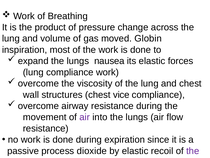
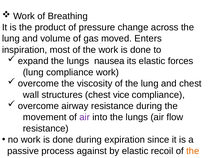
Globin: Globin -> Enters (148, 38)
dioxide: dioxide -> against (92, 150)
the colour: purple -> orange (193, 150)
